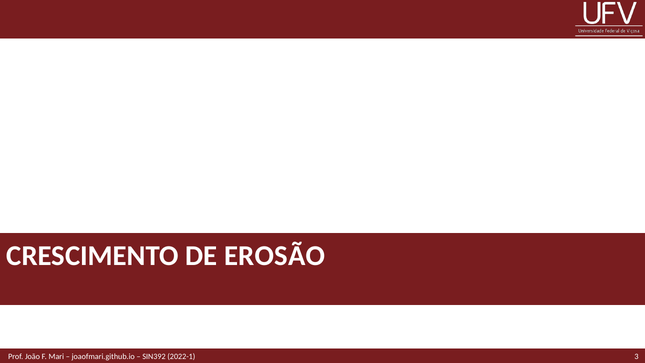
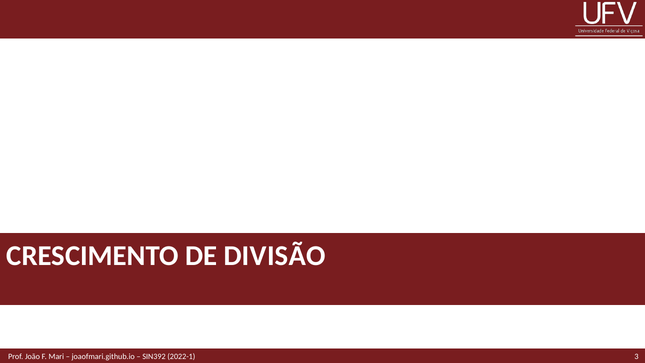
EROSÃO: EROSÃO -> DIVISÃO (275, 256)
